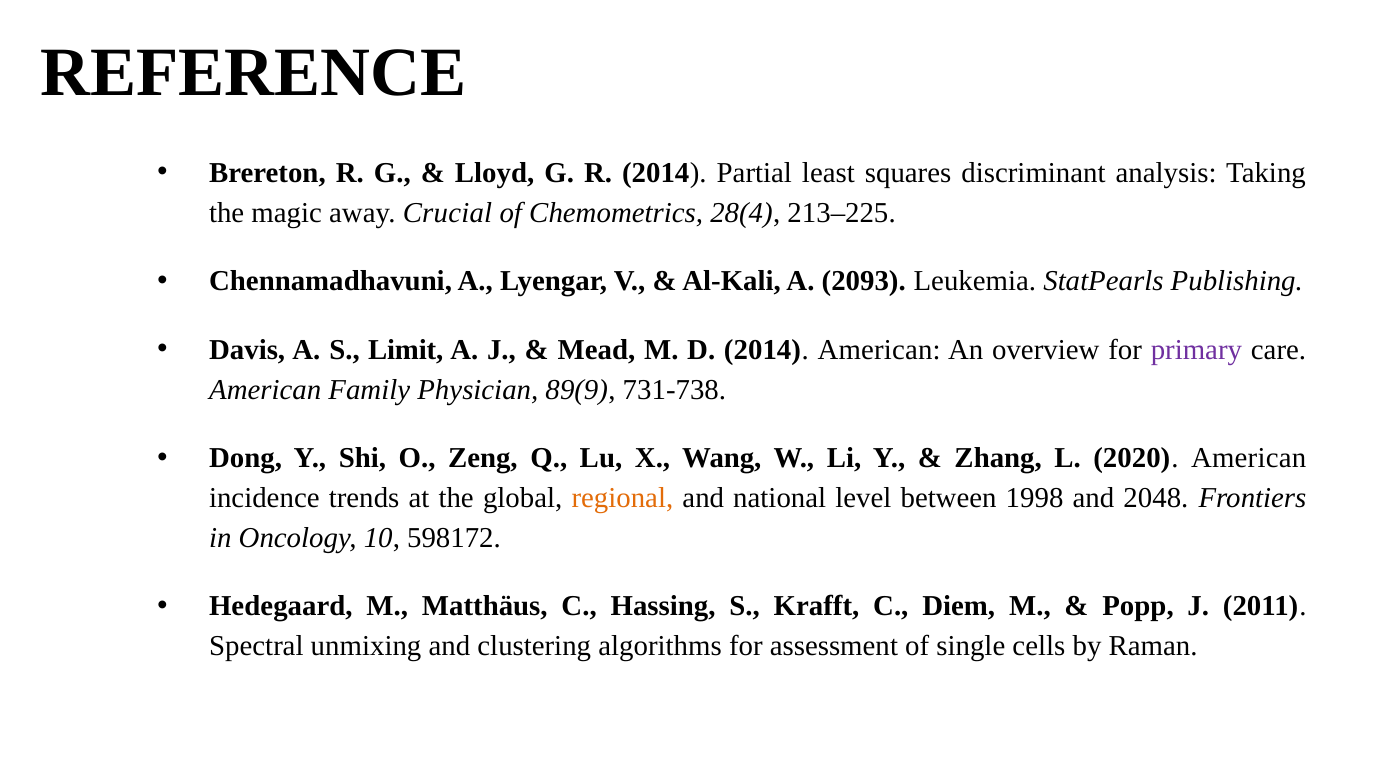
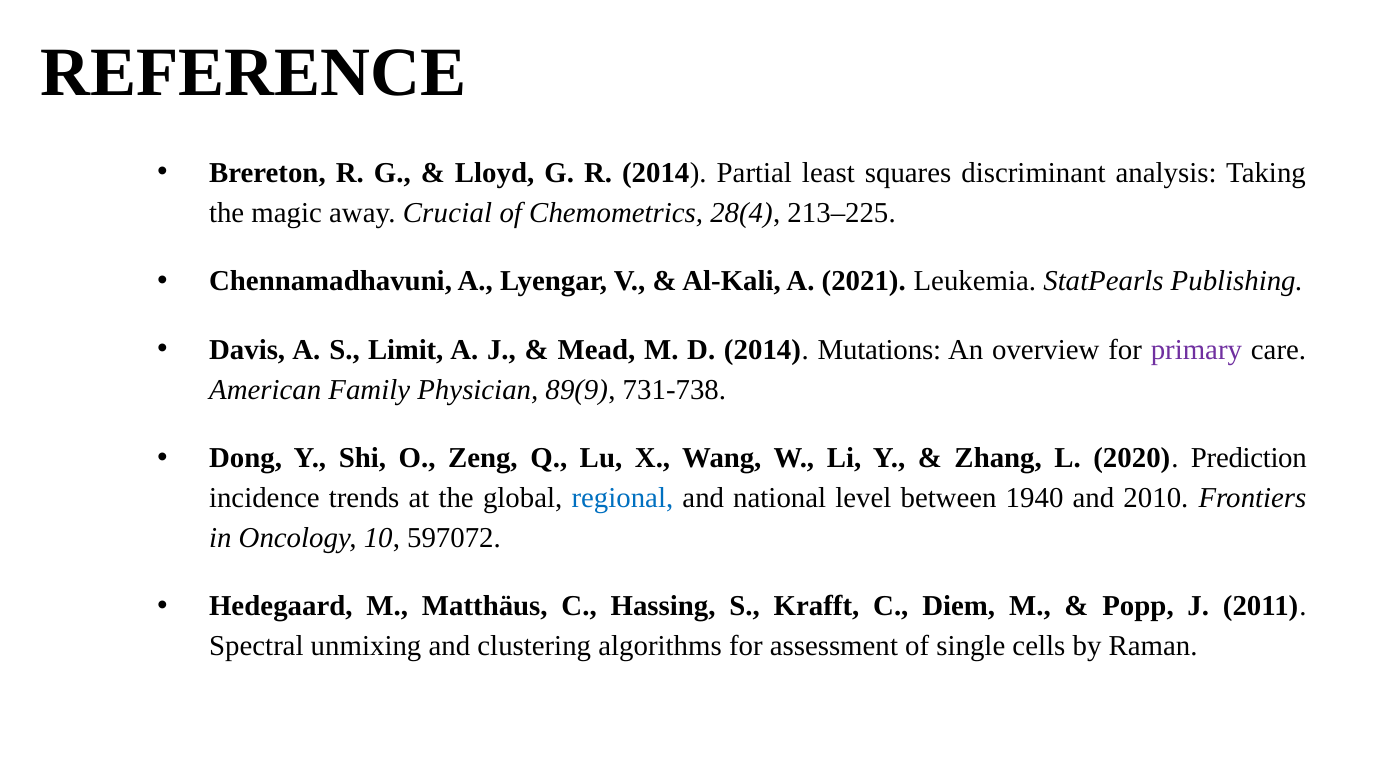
2093: 2093 -> 2021 (864, 281)
2014 American: American -> Mutations (879, 350)
2020 American: American -> Prediction (1249, 458)
regional colour: orange -> blue (622, 498)
1998: 1998 -> 1940 (1035, 498)
2048: 2048 -> 2010 (1156, 498)
598172: 598172 -> 597072 (454, 538)
